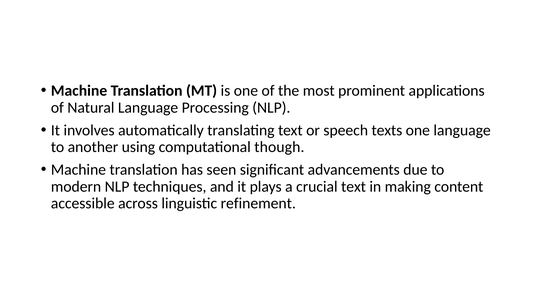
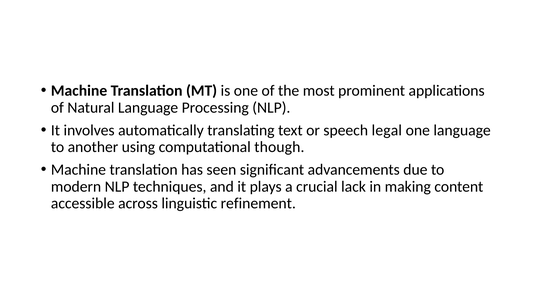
texts: texts -> legal (387, 130)
crucial text: text -> lack (354, 186)
